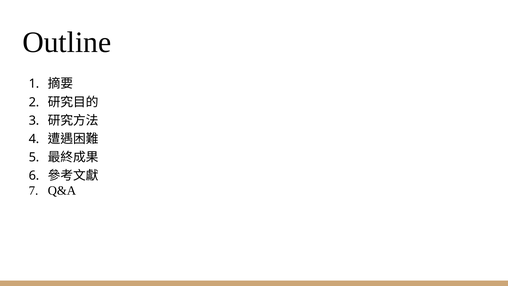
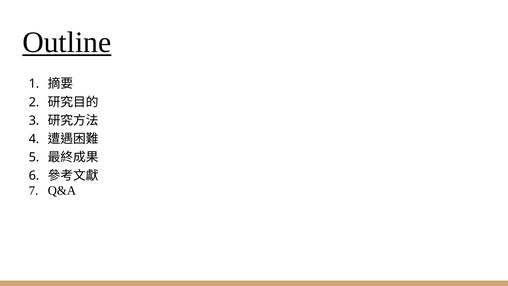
Outline underline: none -> present (67, 42)
